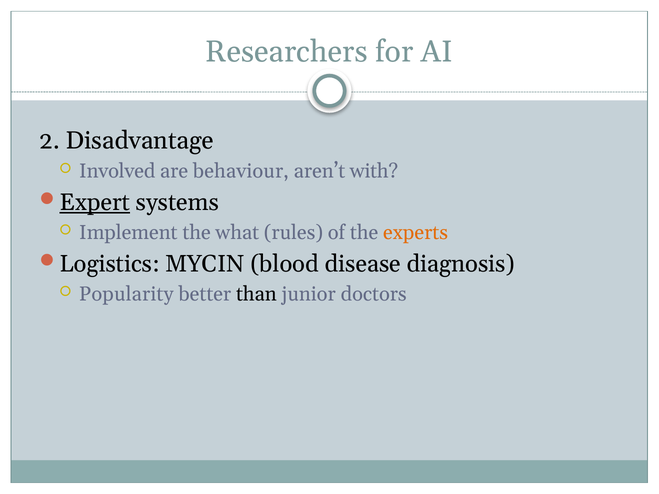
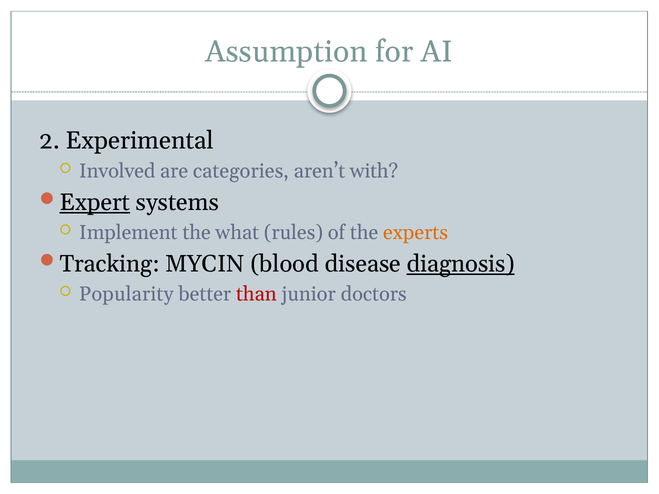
Researchers: Researchers -> Assumption (287, 52)
Disadvantage: Disadvantage -> Experimental (140, 141)
behaviour: behaviour -> categories (241, 171)
Logistics: Logistics -> Tracking (110, 264)
diagnosis underline: none -> present (461, 264)
than colour: black -> red (256, 294)
